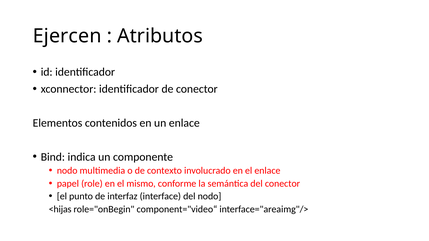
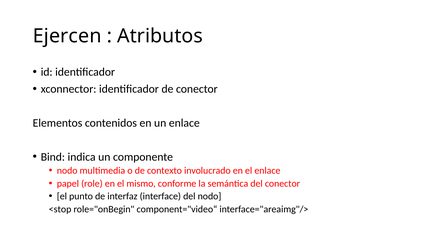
<hijas: <hijas -> <stop (60, 209)
